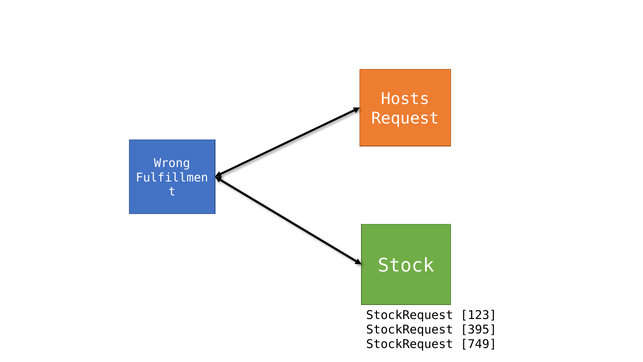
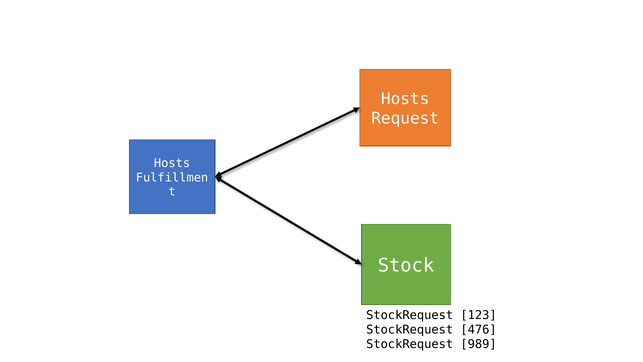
Wrong: Wrong -> Hosts (172, 163)
395: 395 -> 476 (479, 330)
749: 749 -> 989 (479, 344)
